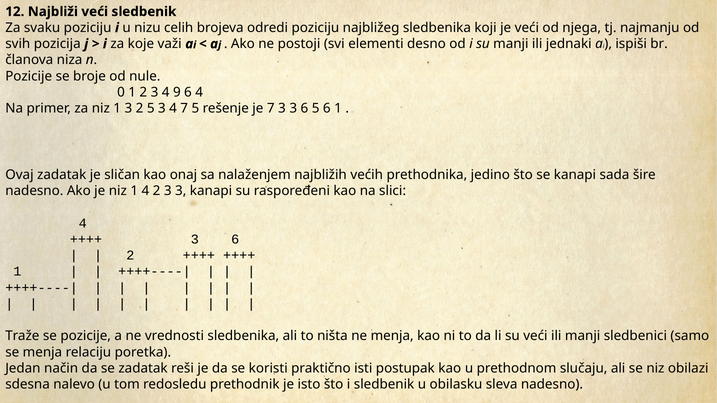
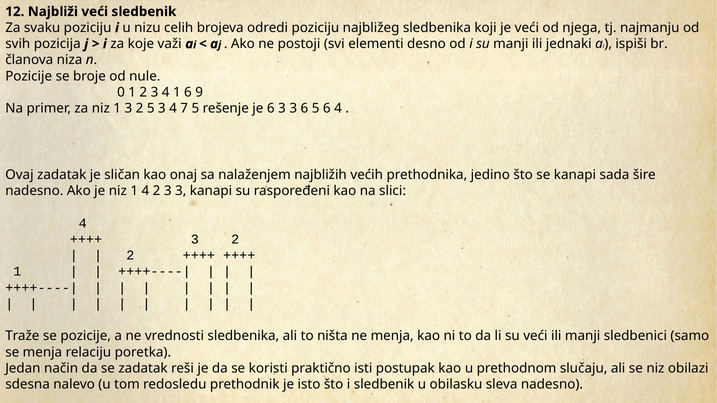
4 9: 9 -> 1 (177, 92)
6 4: 4 -> 9 (199, 92)
je 7: 7 -> 6 (271, 108)
6 1: 1 -> 4 (338, 108)
6: 6 -> 2 (235, 239)
